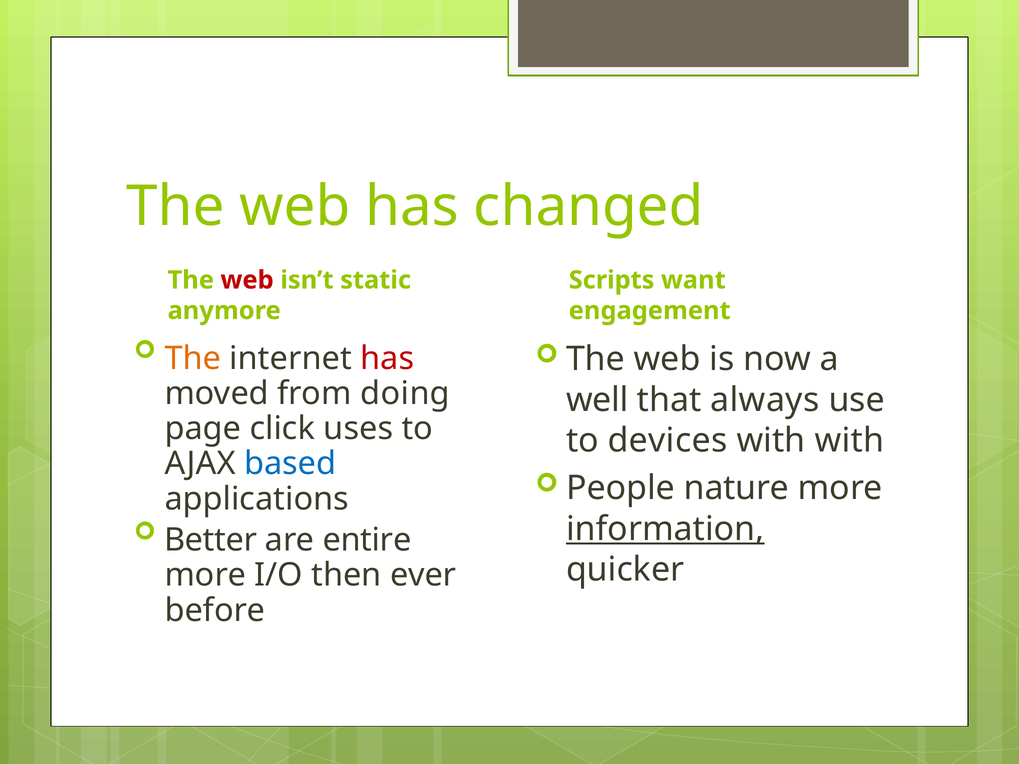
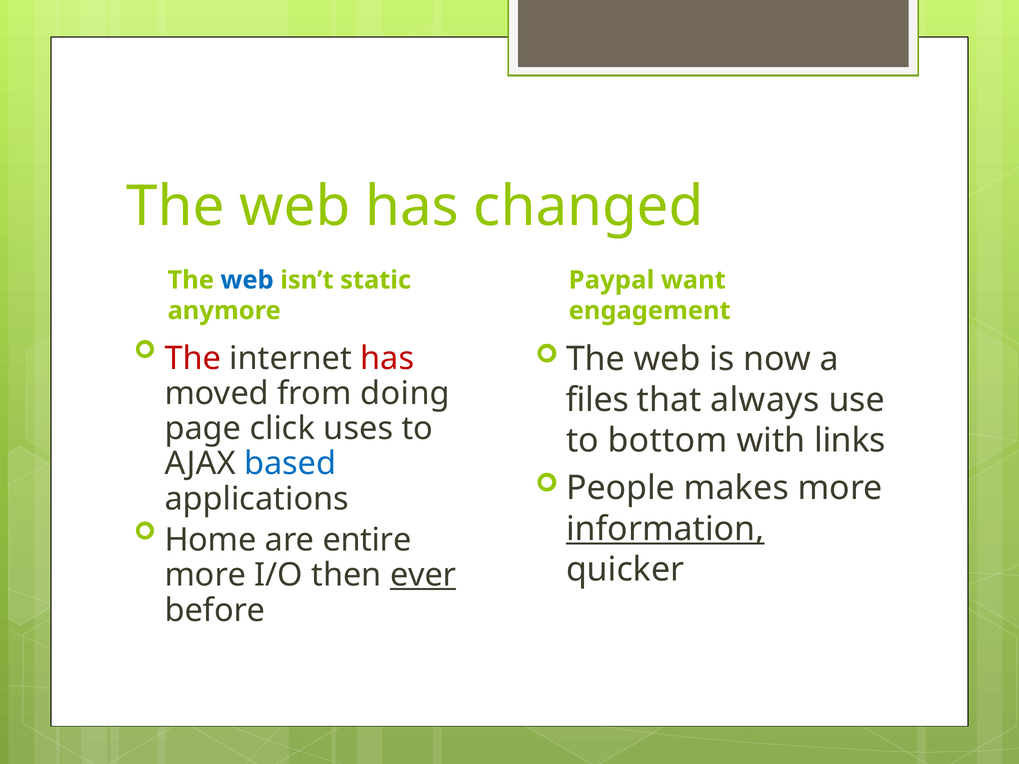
web colour: red -> blue (247, 280)
Scripts: Scripts -> Paypal (611, 280)
The colour: orange -> red (193, 358)
well: well -> files (597, 400)
devices: devices -> bottom (668, 441)
with with: with -> links (850, 441)
nature: nature -> makes (736, 488)
Better: Better -> Home (211, 540)
ever underline: none -> present (423, 575)
